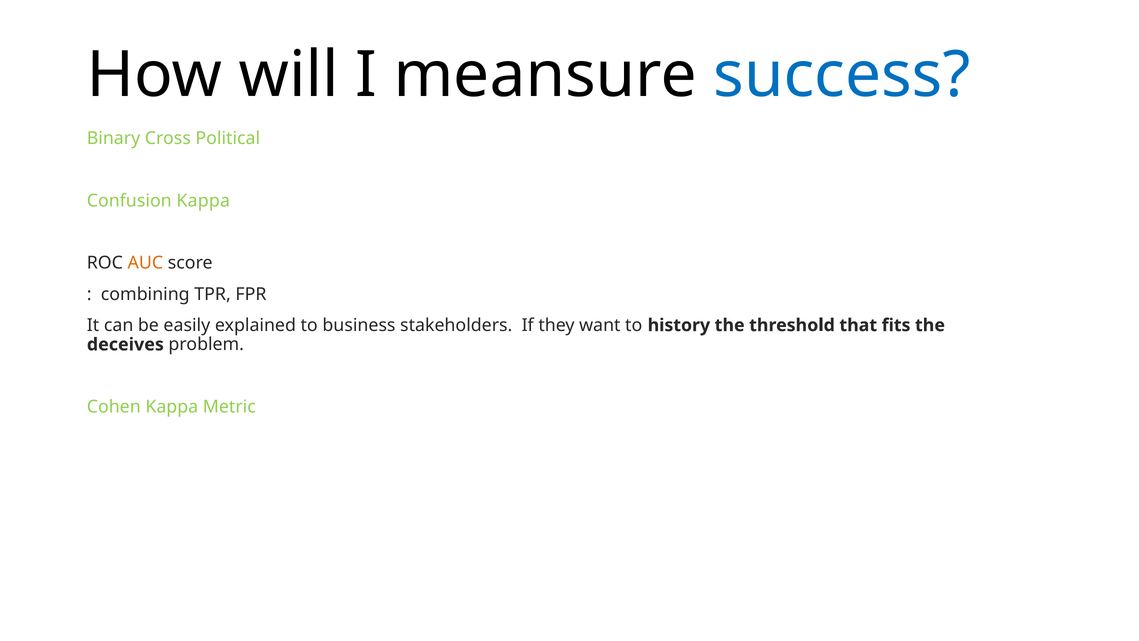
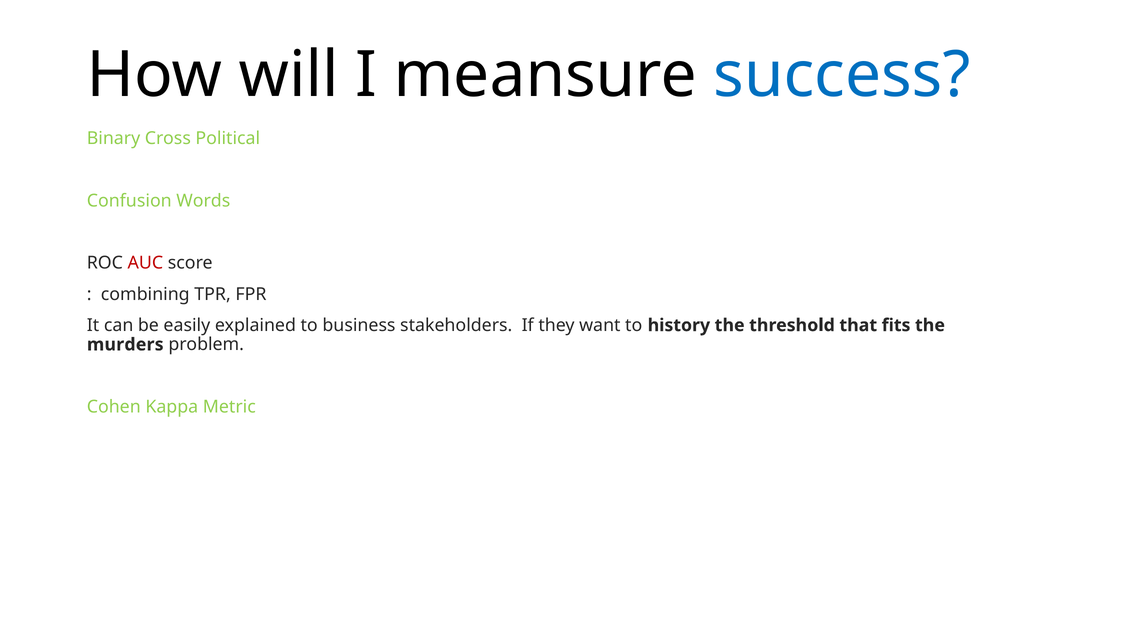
Confusion Kappa: Kappa -> Words (203, 201)
AUC colour: orange -> red (145, 263)
deceives: deceives -> murders (125, 344)
